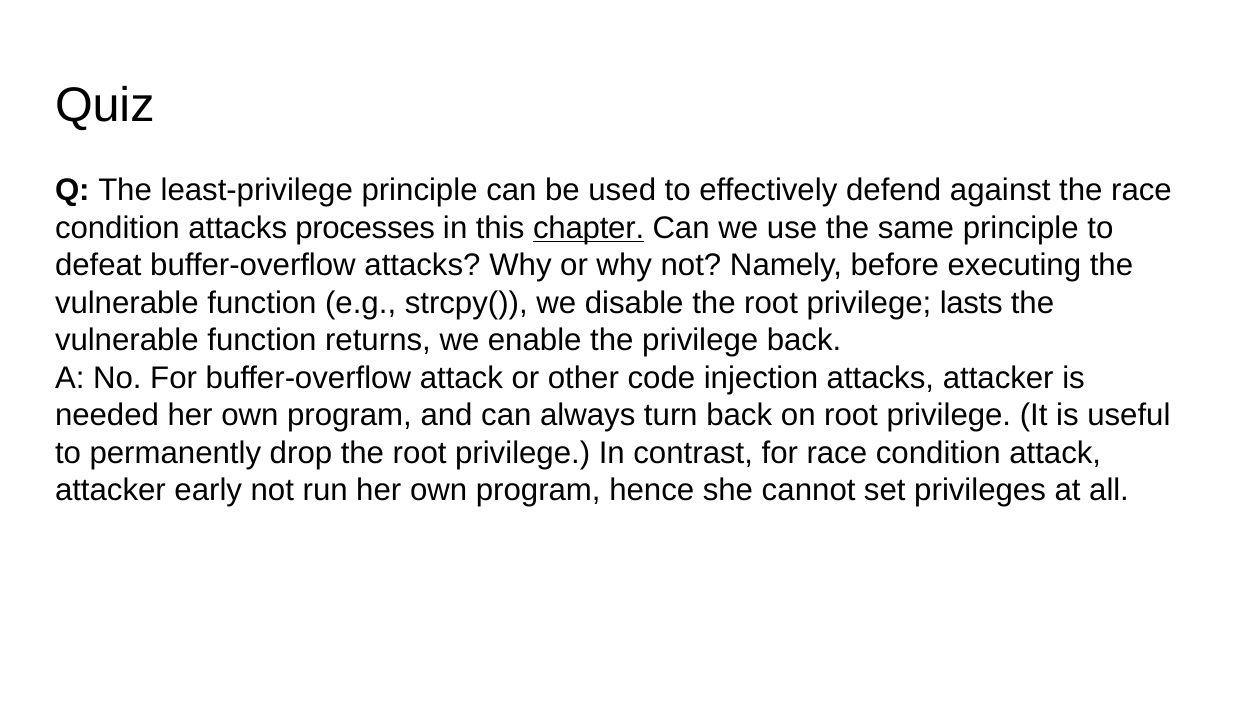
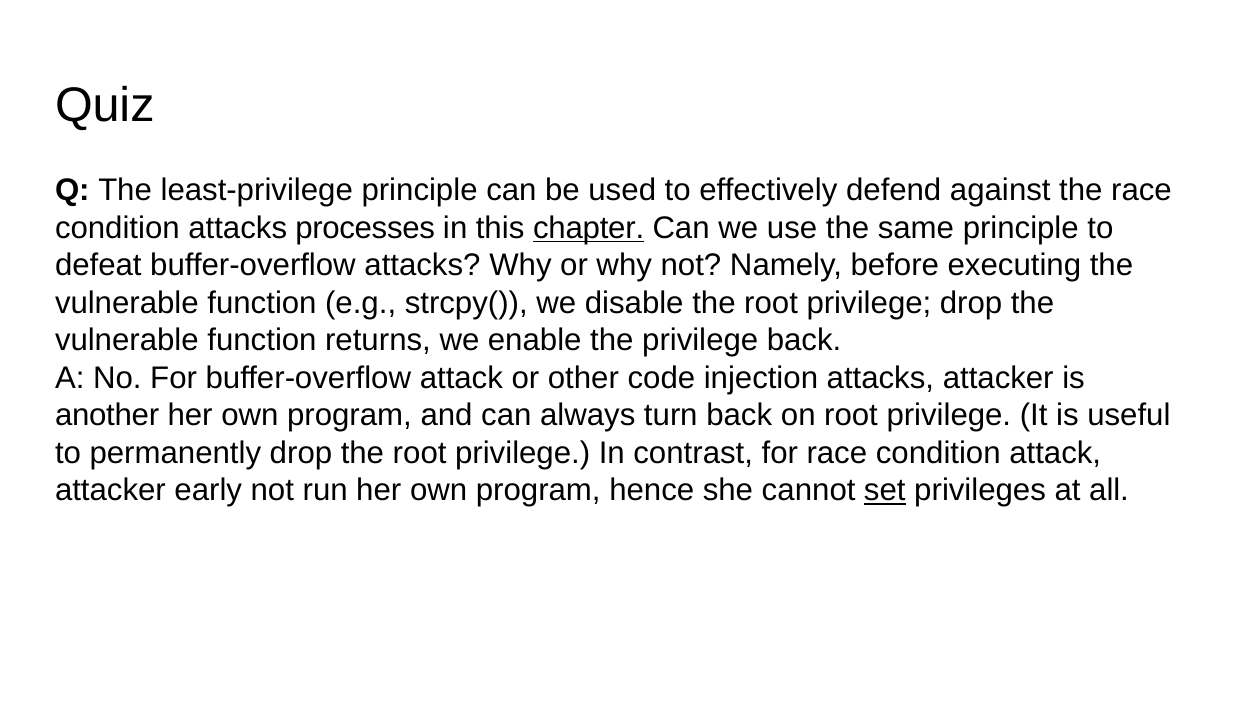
privilege lasts: lasts -> drop (971, 303)
needed: needed -> another (107, 415)
set underline: none -> present (885, 490)
